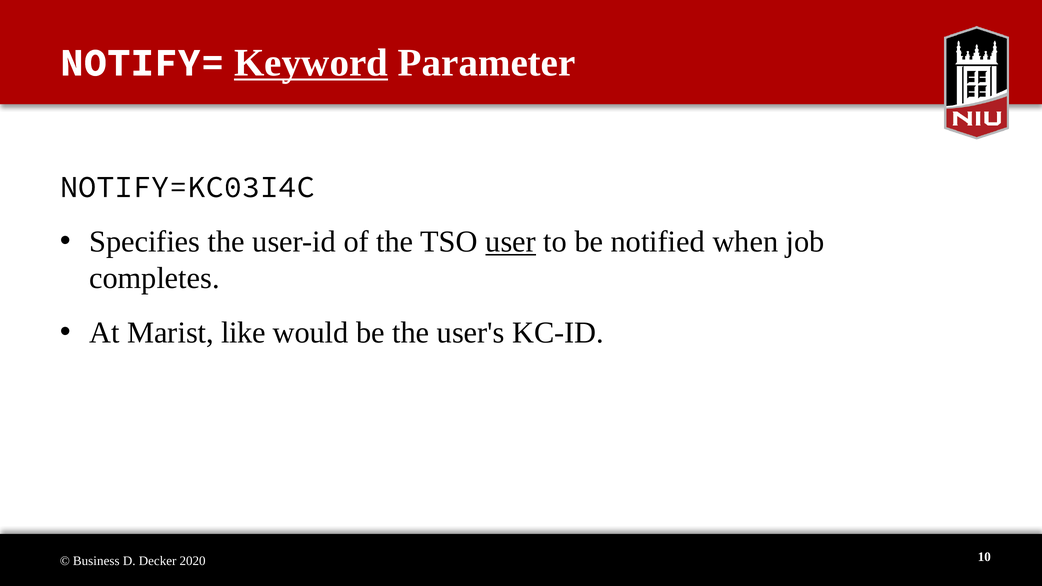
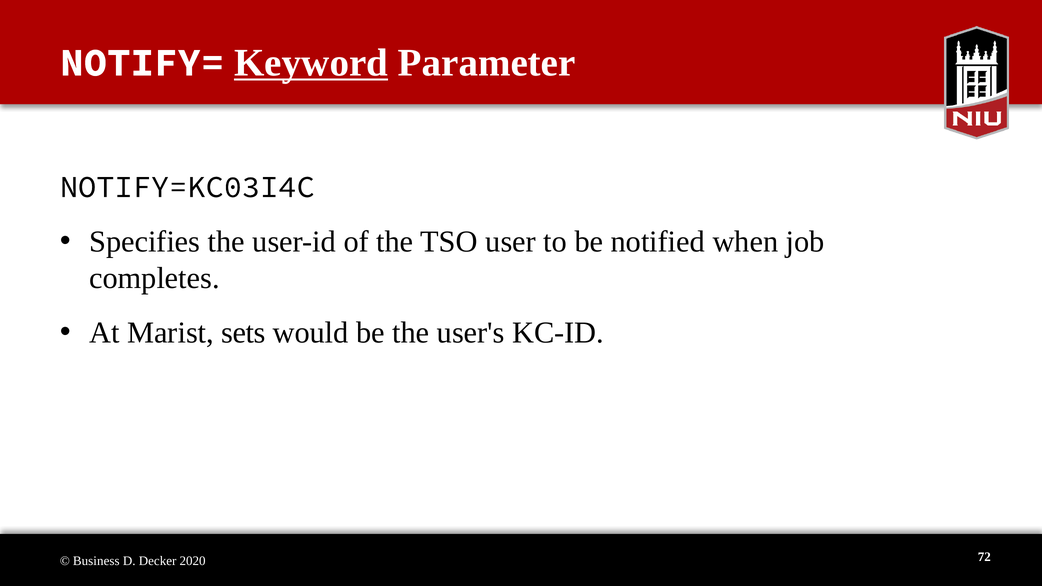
user underline: present -> none (511, 242)
like: like -> sets (243, 333)
10: 10 -> 72 (984, 557)
